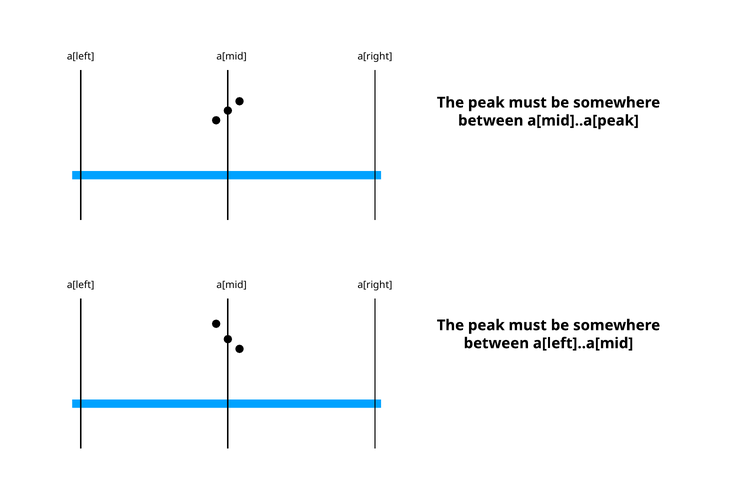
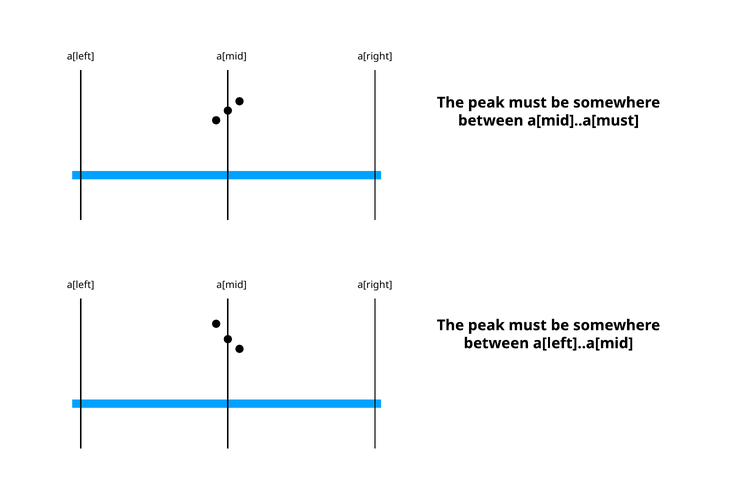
a[mid]..a[peak: a[mid]..a[peak -> a[mid]..a[must (583, 121)
